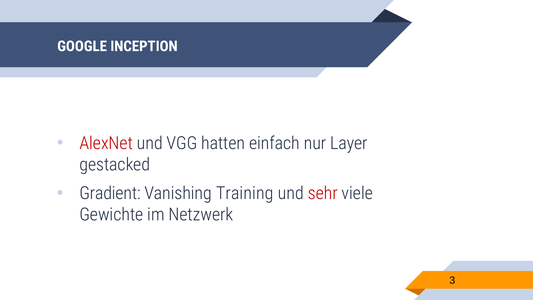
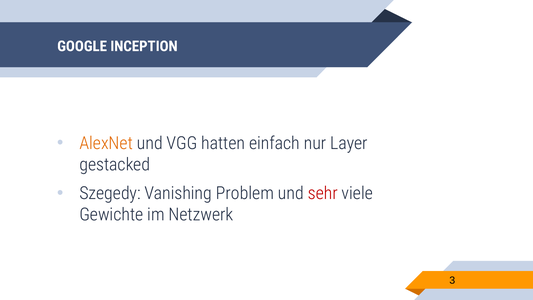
AlexNet colour: red -> orange (106, 143)
Gradient: Gradient -> Szegedy (110, 193)
Training: Training -> Problem (245, 193)
